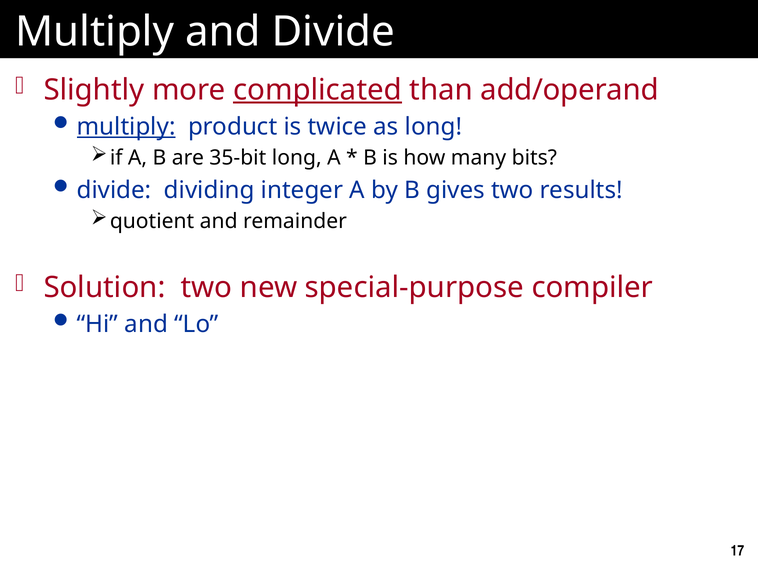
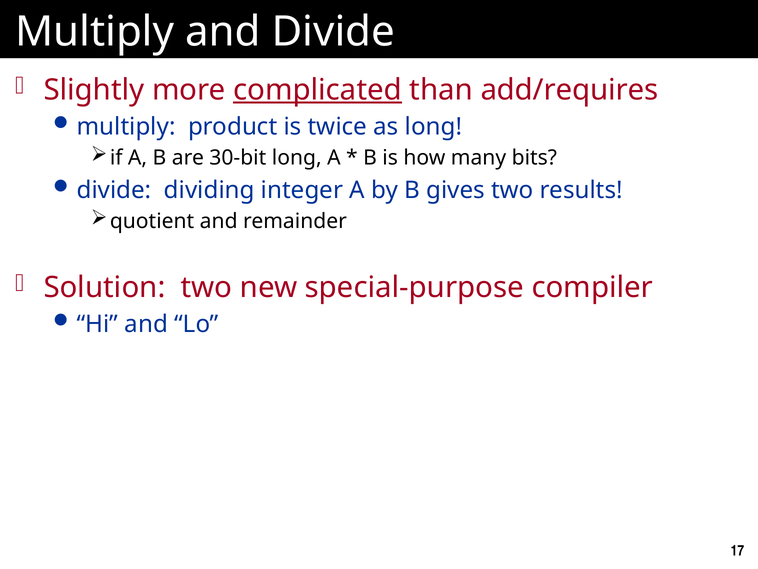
add/operand: add/operand -> add/requires (569, 90)
multiply underline: present -> none (126, 127)
35-bit: 35-bit -> 30-bit (238, 158)
